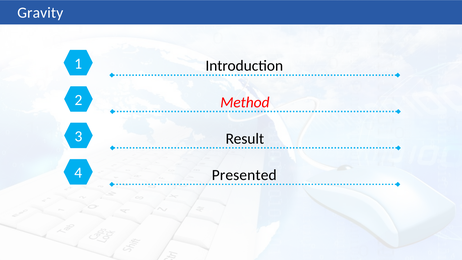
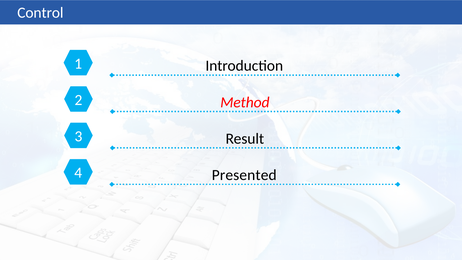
Gravity: Gravity -> Control (40, 13)
